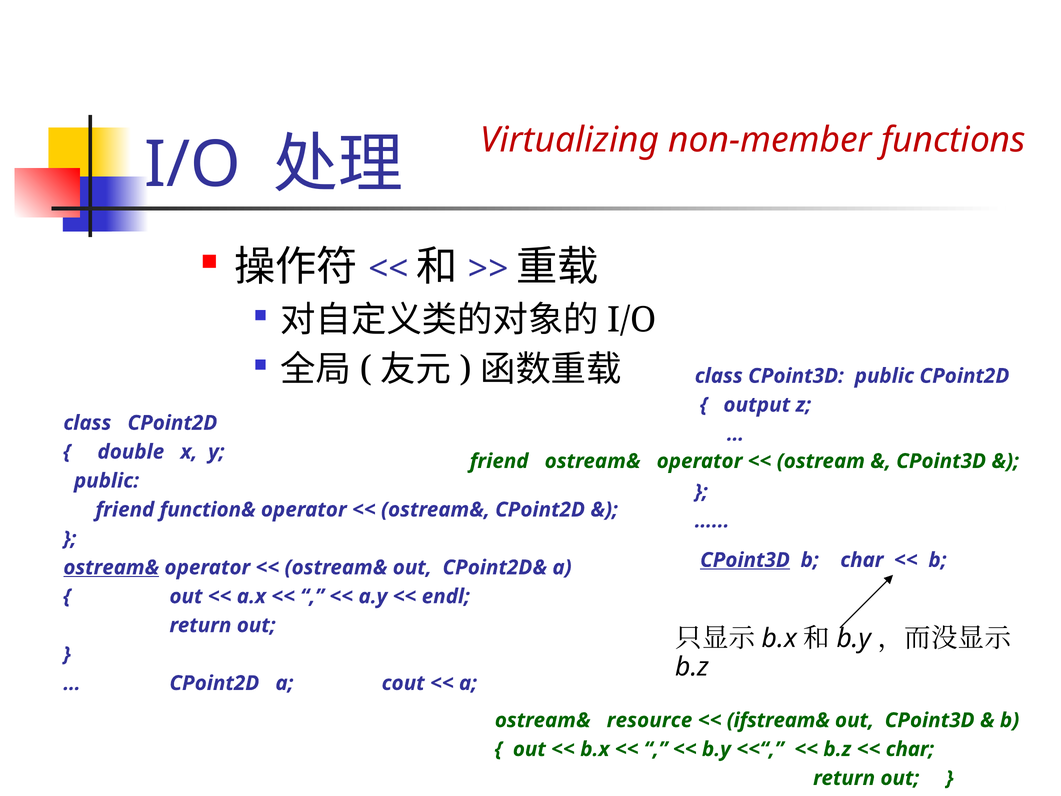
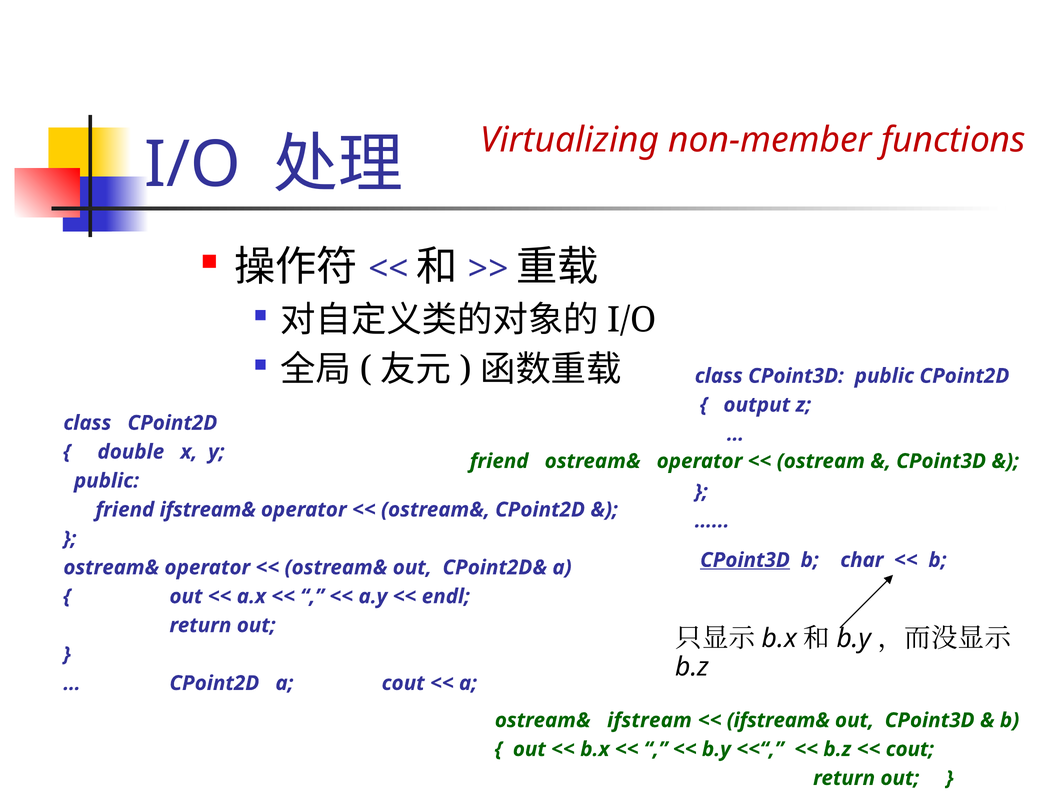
friend function&: function& -> ifstream& (208, 510)
ostream& underline: present -> none (111, 567)
resource: resource -> ifstream (649, 720)
char: char -> cout (910, 749)
